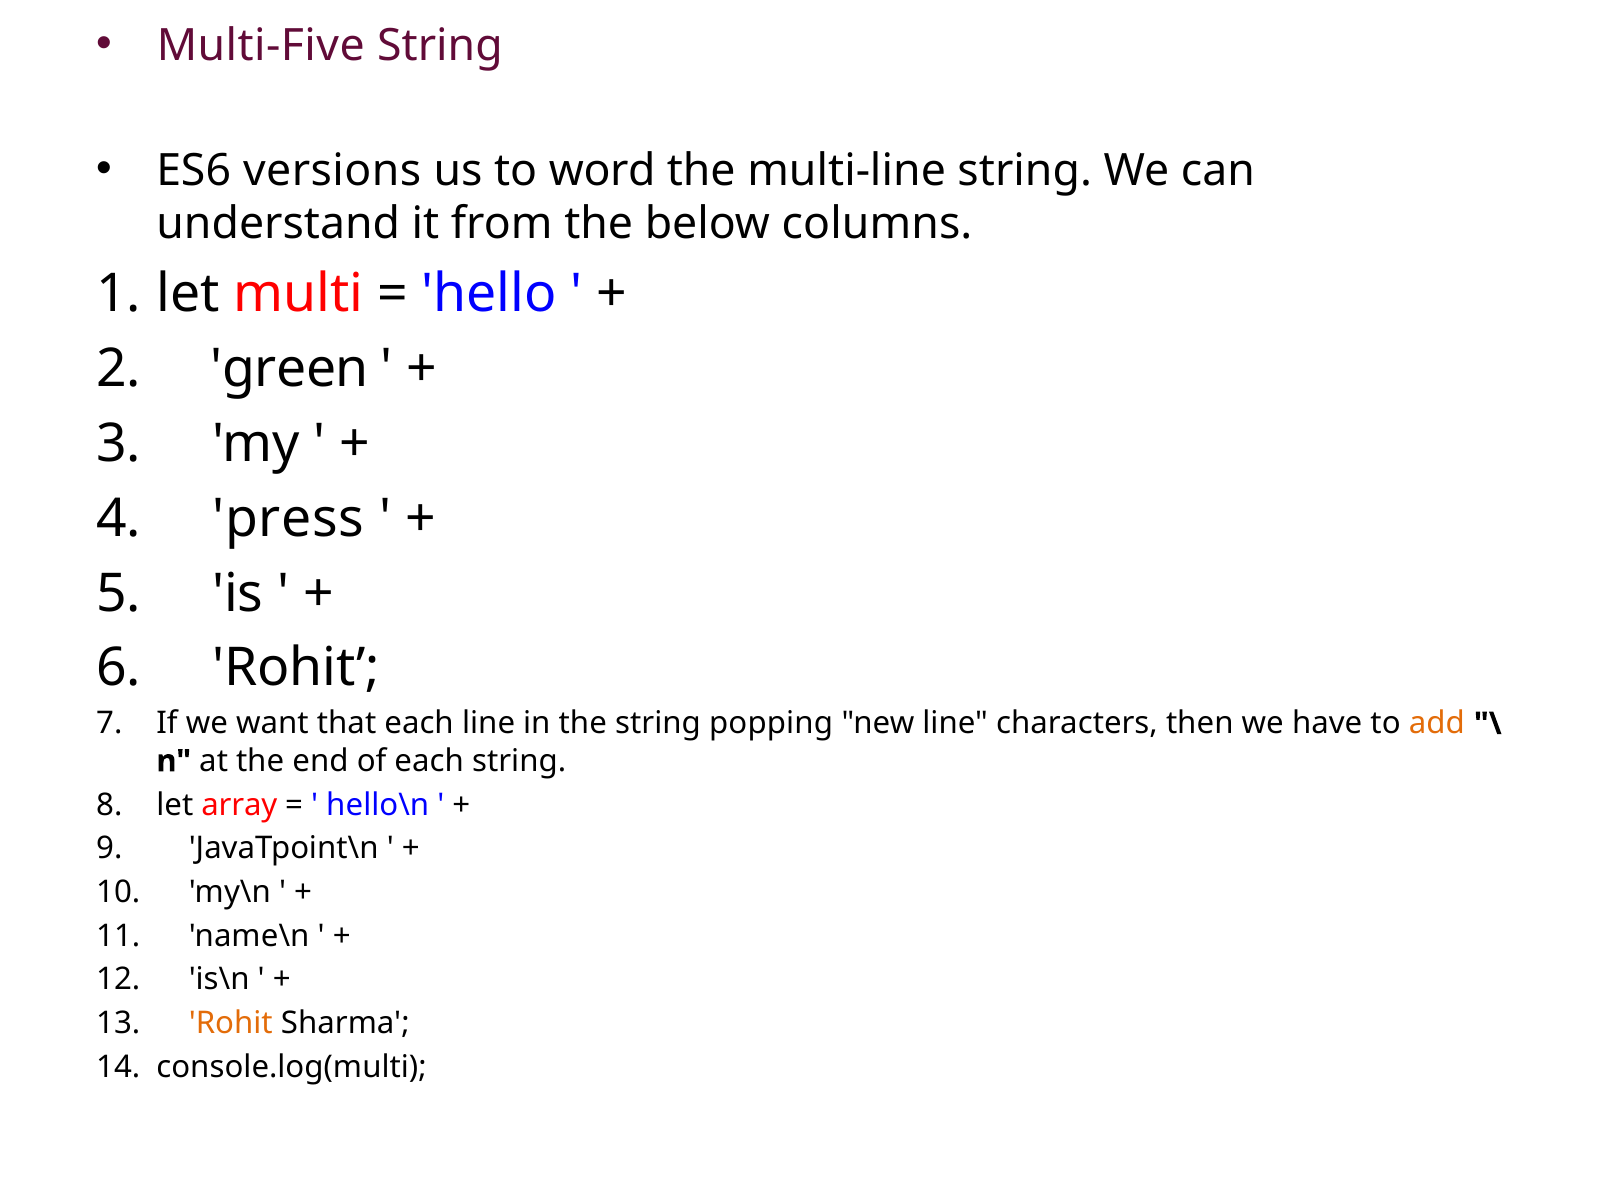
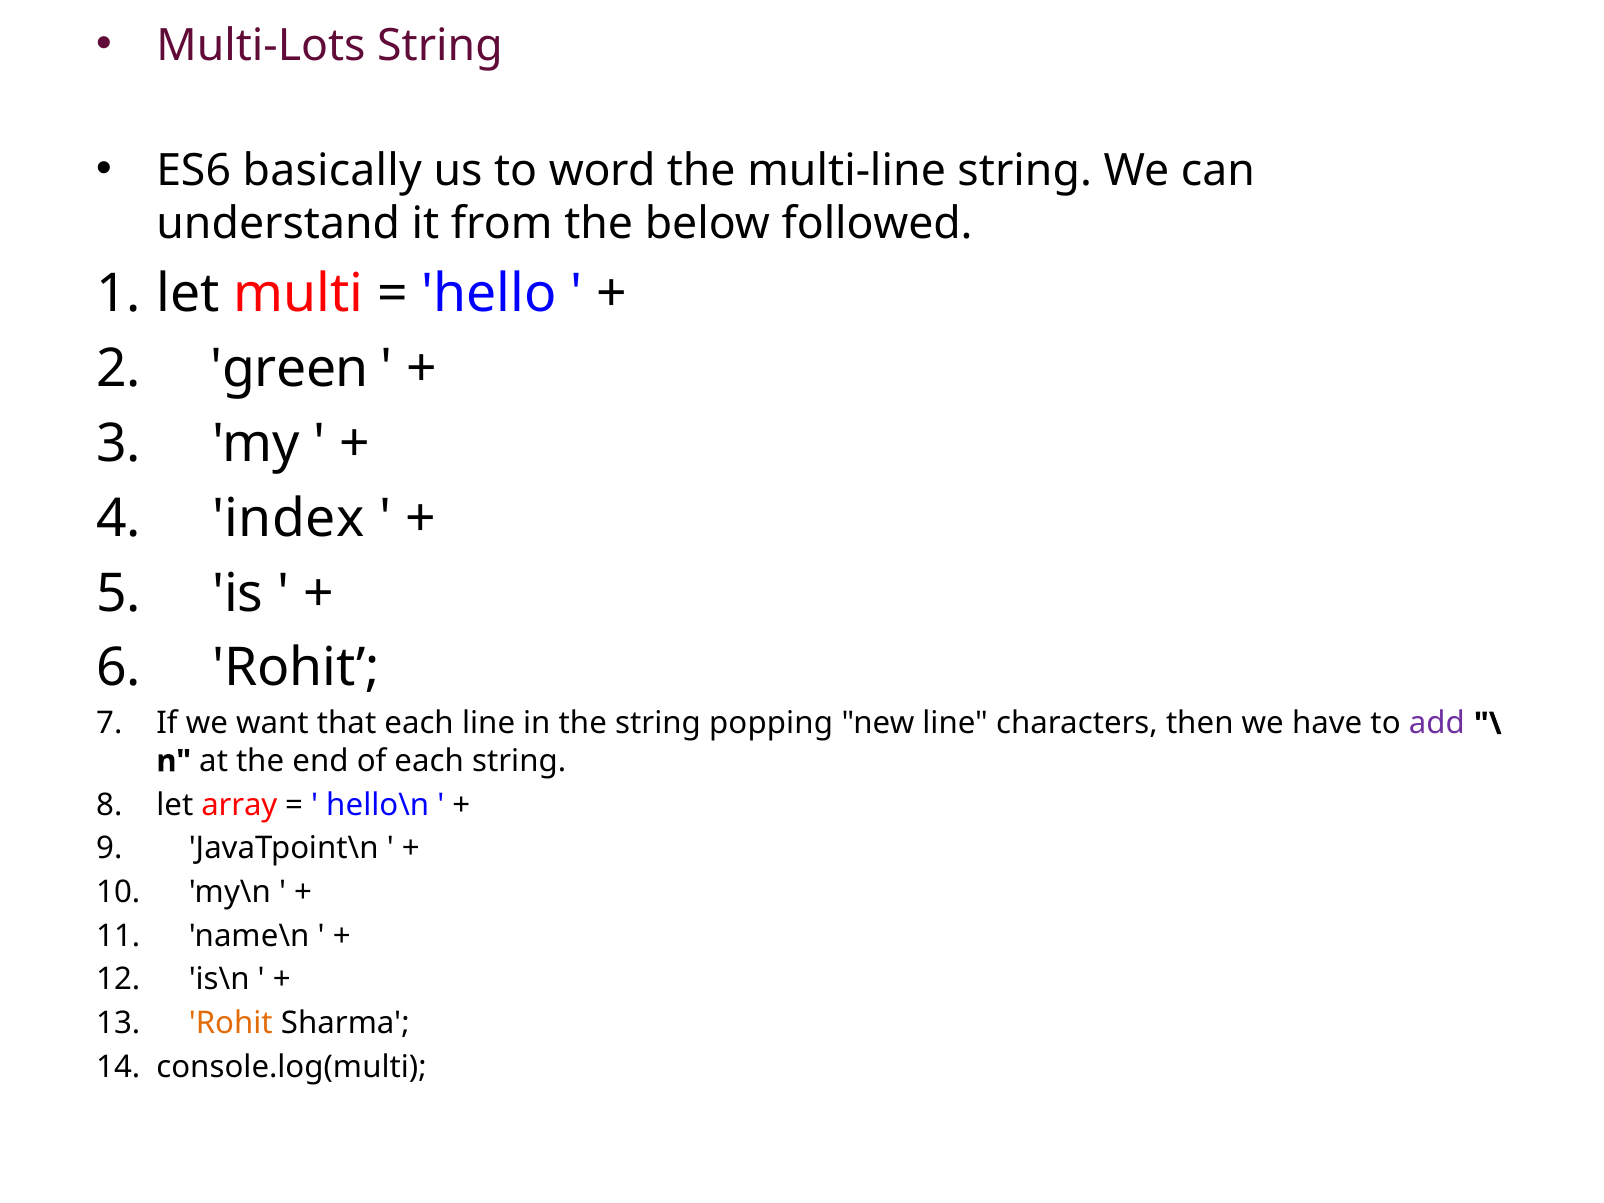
Multi-Five: Multi-Five -> Multi-Lots (261, 46)
versions: versions -> basically (332, 170)
columns: columns -> followed (877, 224)
press: press -> index (289, 519)
add colour: orange -> purple (1437, 724)
